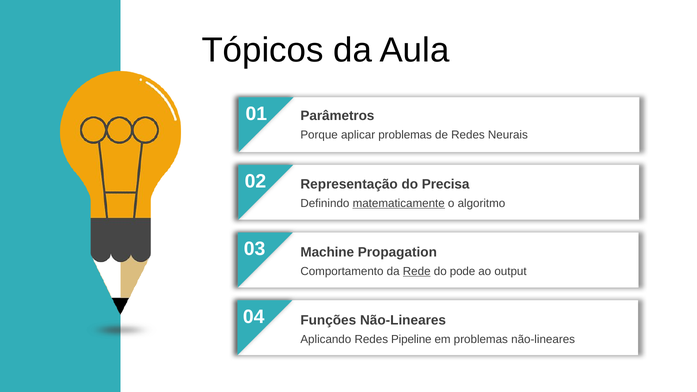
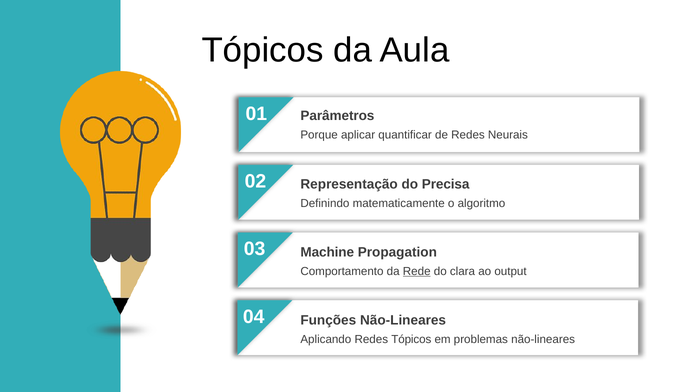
aplicar problemas: problemas -> quantificar (405, 135)
matematicamente underline: present -> none (399, 203)
pode: pode -> clara (462, 271)
Redes Pipeline: Pipeline -> Tópicos (411, 340)
